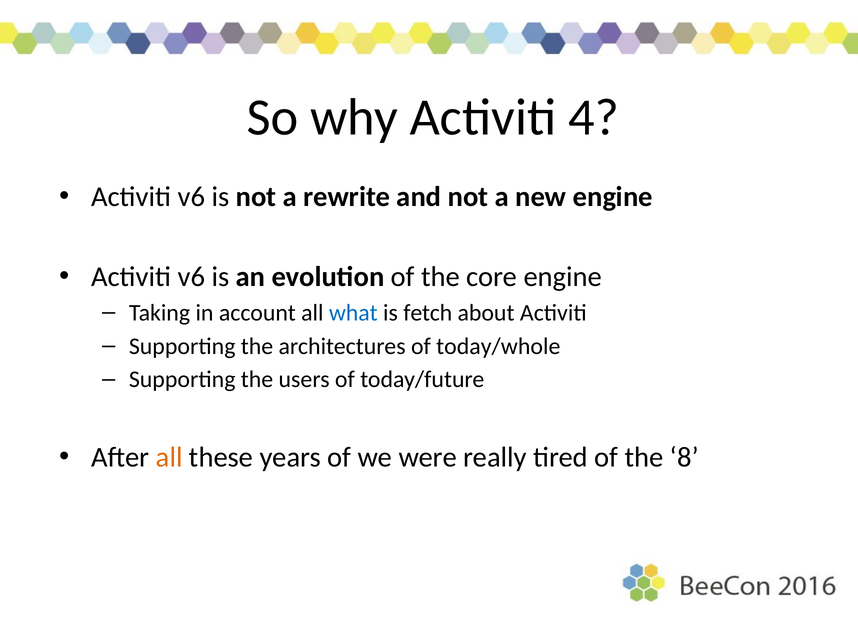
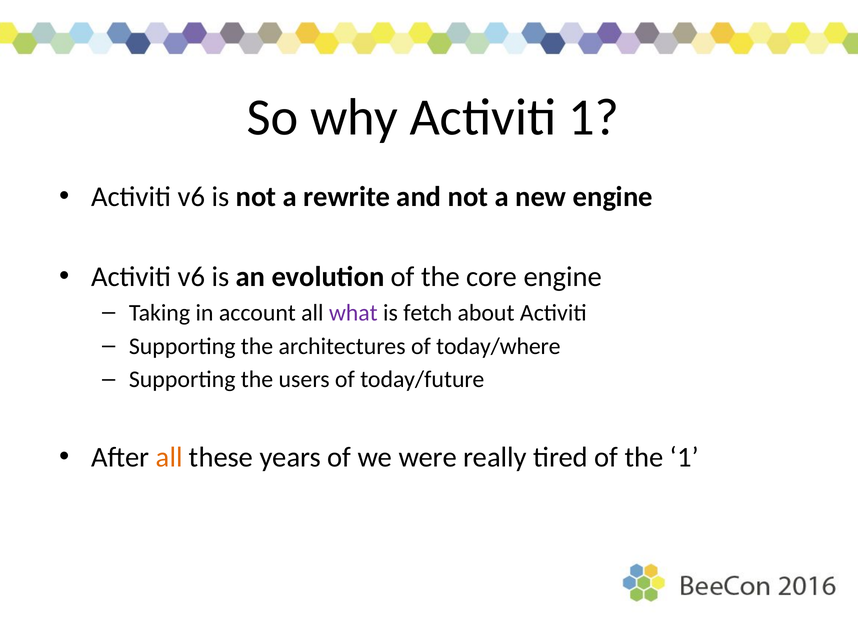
Activiti 4: 4 -> 1 (593, 118)
what colour: blue -> purple (353, 313)
today/whole: today/whole -> today/where (498, 346)
the 8: 8 -> 1 (684, 457)
